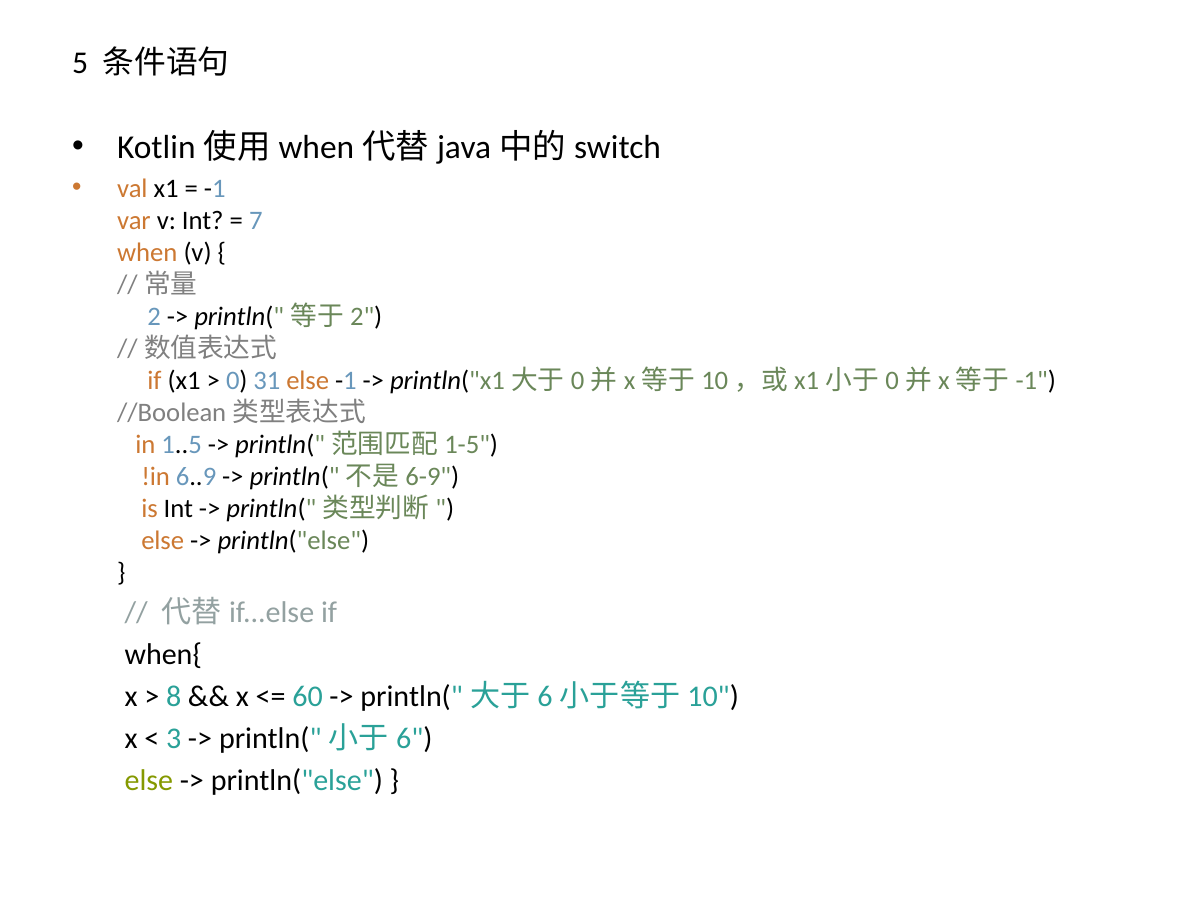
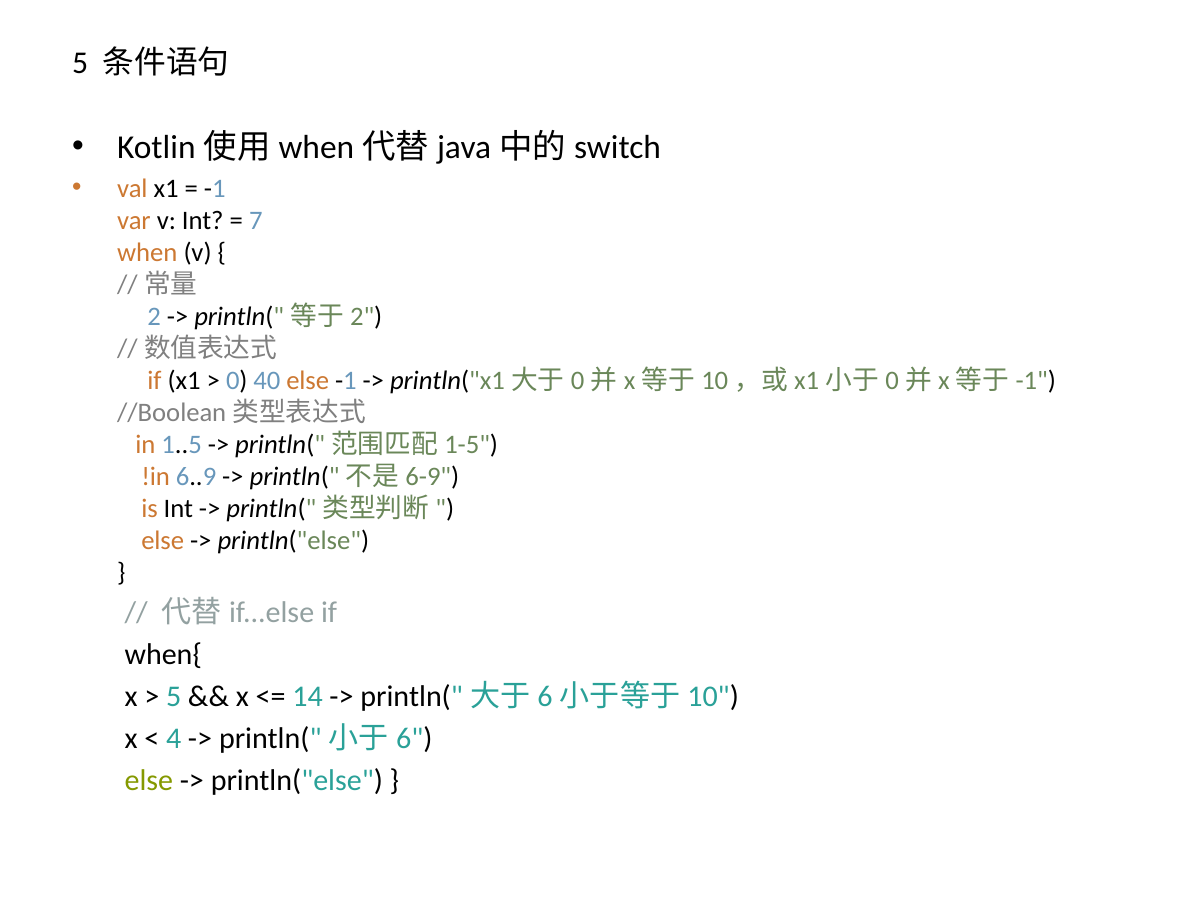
31: 31 -> 40 (267, 381)
8: 8 -> 5 (174, 697)
60: 60 -> 14 (308, 697)
3: 3 -> 4 (174, 739)
